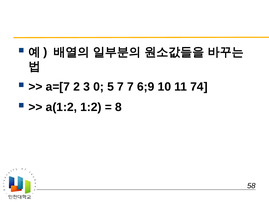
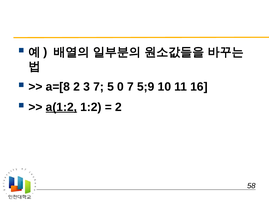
a=[7: a=[7 -> a=[8 (58, 87)
3 0: 0 -> 7 (99, 87)
5 7: 7 -> 0 (121, 87)
6;9: 6;9 -> 5;9 (146, 87)
74: 74 -> 16 (199, 87)
a(1:2 underline: none -> present (61, 107)
8: 8 -> 2 (118, 107)
